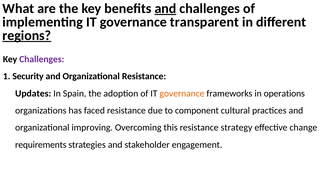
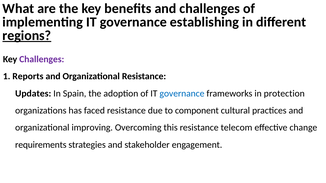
and underline: present -> none (165, 9)
transparent: transparent -> establishing (204, 22)
Security: Security -> Reports (28, 76)
governance colour: orange -> blue (182, 94)
operations: operations -> protection (284, 94)
strategy: strategy -> telecom (237, 128)
